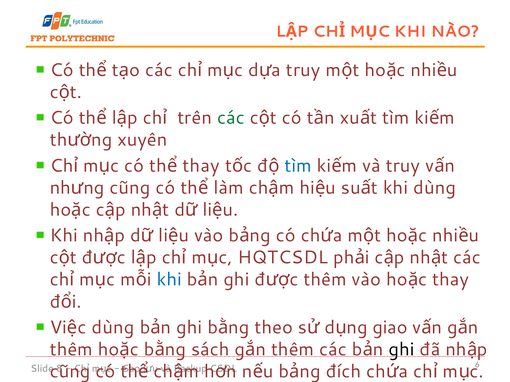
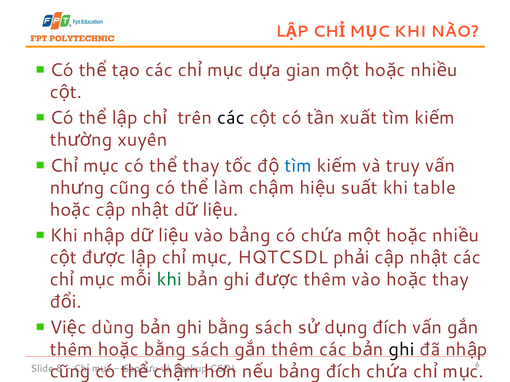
truy: truy -> gian (303, 70)
các colour: green -> black (231, 118)
khi dùng: dùng -> table (435, 188)
khi colour: blue -> green (169, 280)
theo: theo -> sách (274, 328)
giao: giao -> đích (390, 328)
